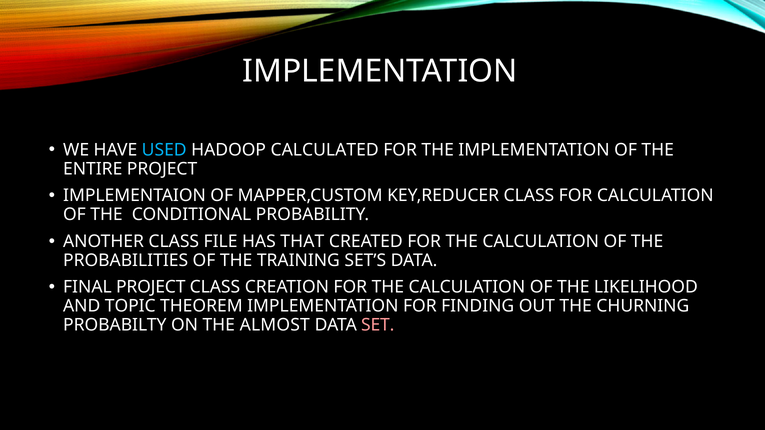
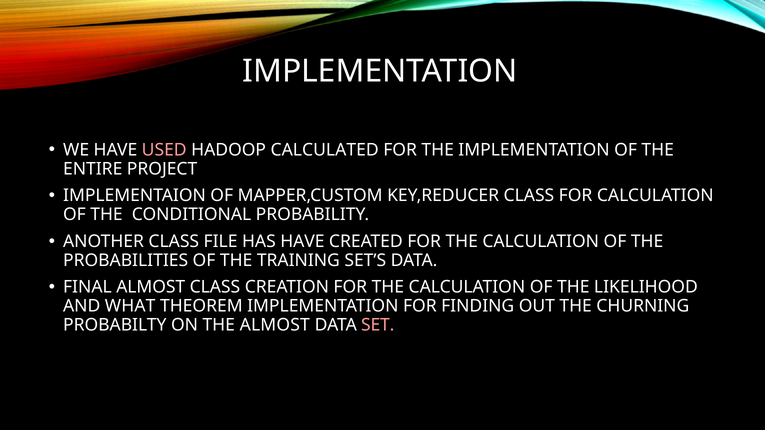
USED colour: light blue -> pink (164, 150)
HAS THAT: THAT -> HAVE (302, 242)
FINAL PROJECT: PROJECT -> ALMOST (151, 287)
TOPIC: TOPIC -> WHAT (130, 306)
